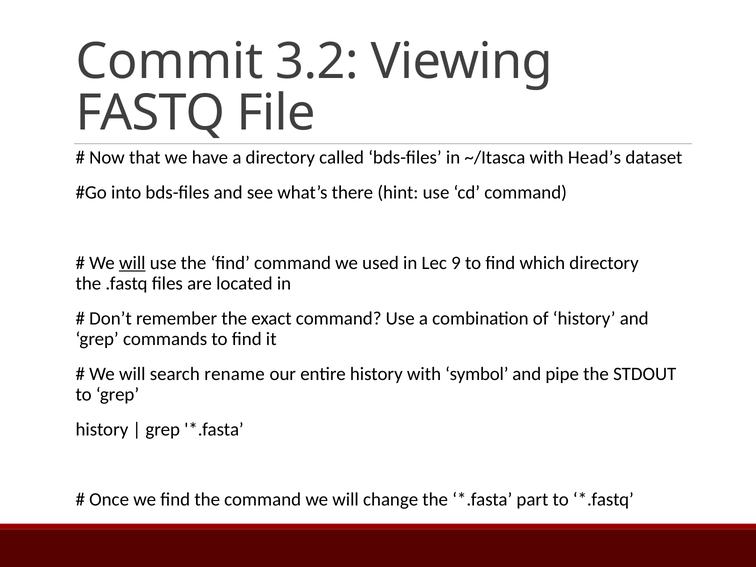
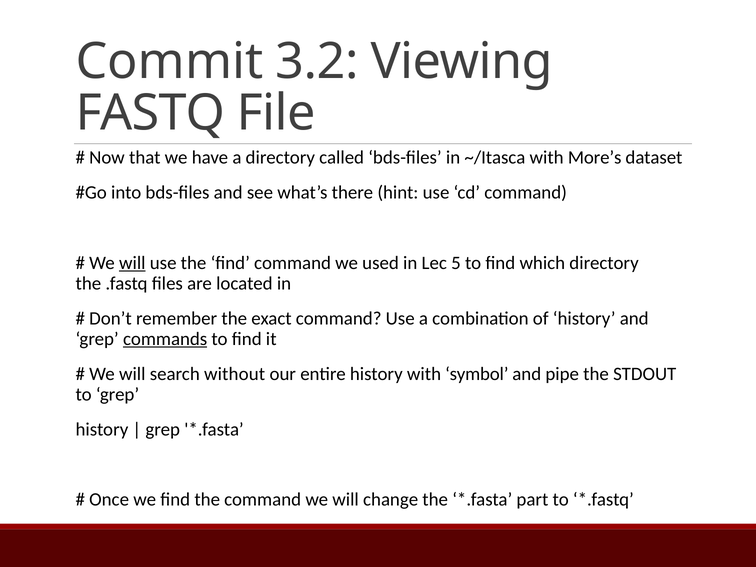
Head’s: Head’s -> More’s (595, 158)
9: 9 -> 5 (456, 263)
commands underline: none -> present (165, 339)
rename: rename -> without (235, 374)
